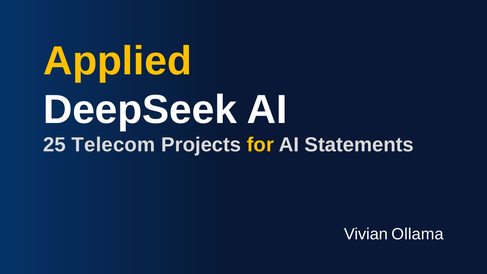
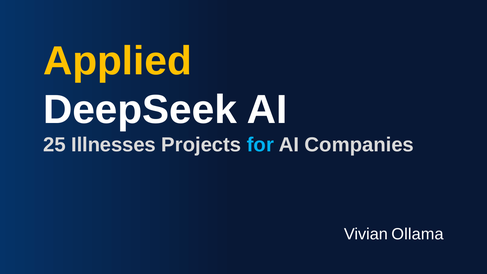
Telecom: Telecom -> Illnesses (114, 145)
for colour: yellow -> light blue (260, 145)
Statements: Statements -> Companies (359, 145)
